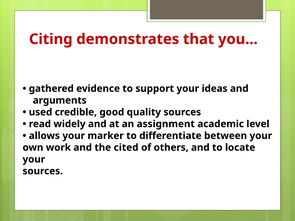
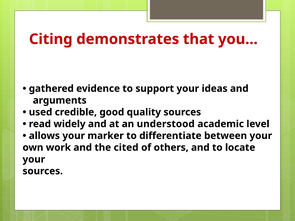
assignment: assignment -> understood (166, 124)
